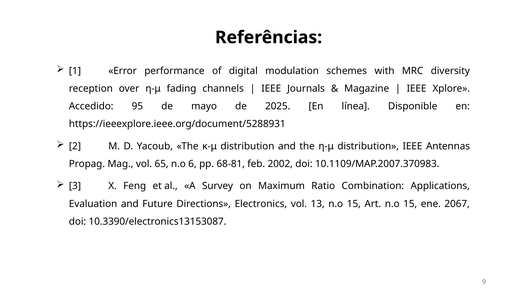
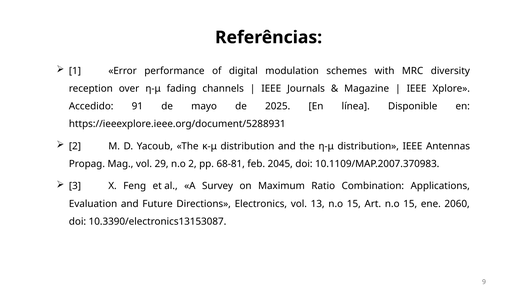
95: 95 -> 91 (137, 106)
65: 65 -> 29 (162, 164)
n.o 6: 6 -> 2 (192, 164)
2002: 2002 -> 2045 (280, 164)
2067: 2067 -> 2060 (457, 204)
